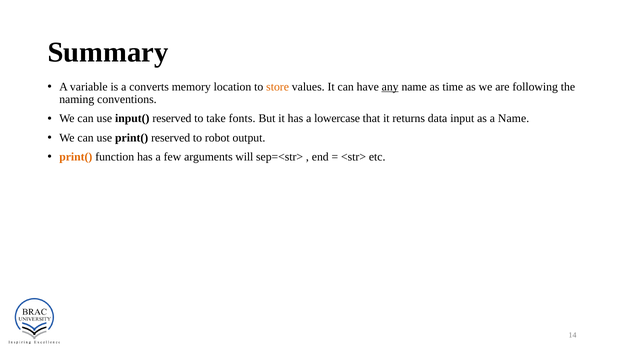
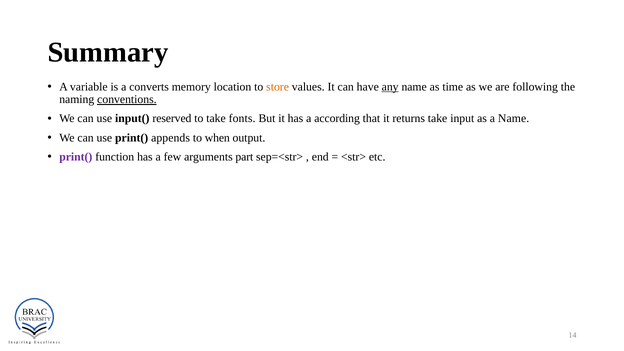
conventions underline: none -> present (127, 99)
lowercase: lowercase -> according (337, 119)
returns data: data -> take (438, 119)
print( reserved: reserved -> appends (171, 138)
robot: robot -> when (217, 138)
print( colour: orange -> purple (76, 157)
will: will -> part (244, 157)
